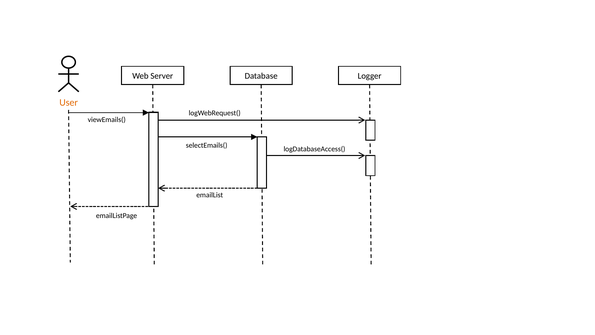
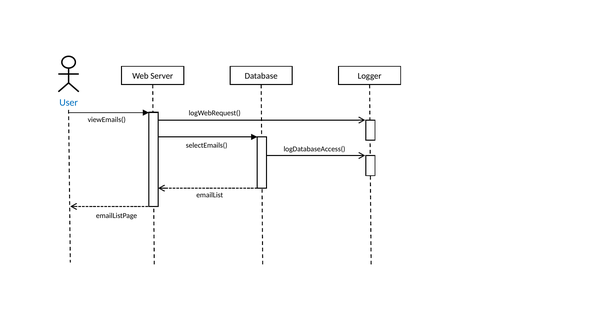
User colour: orange -> blue (69, 102)
